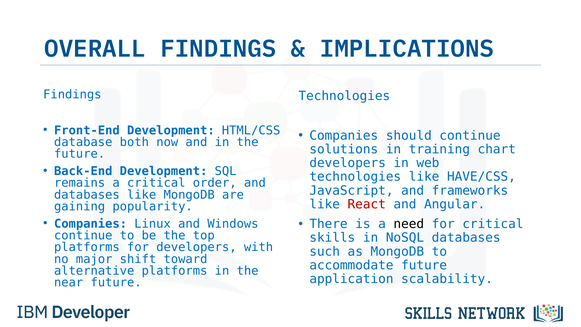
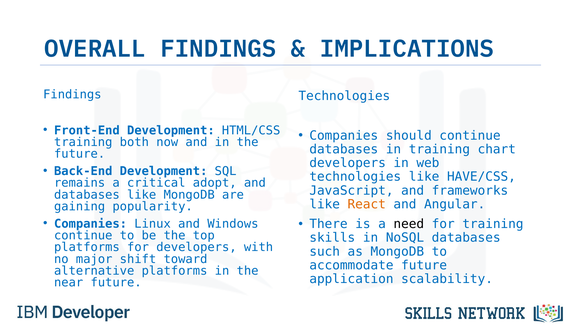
database: database -> training (83, 142)
solutions: solutions -> databases (344, 149)
order: order -> adopt (215, 183)
React colour: red -> orange (367, 204)
for critical: critical -> training (493, 224)
